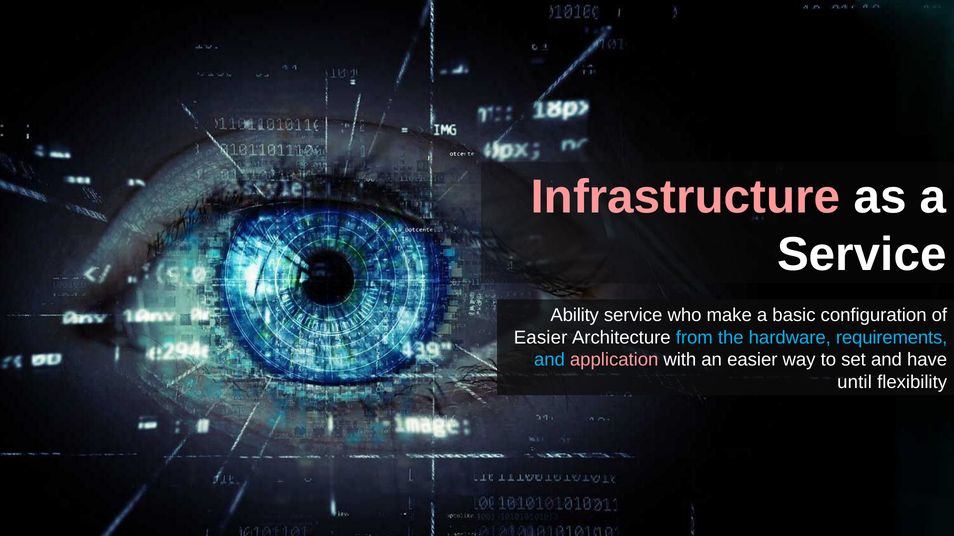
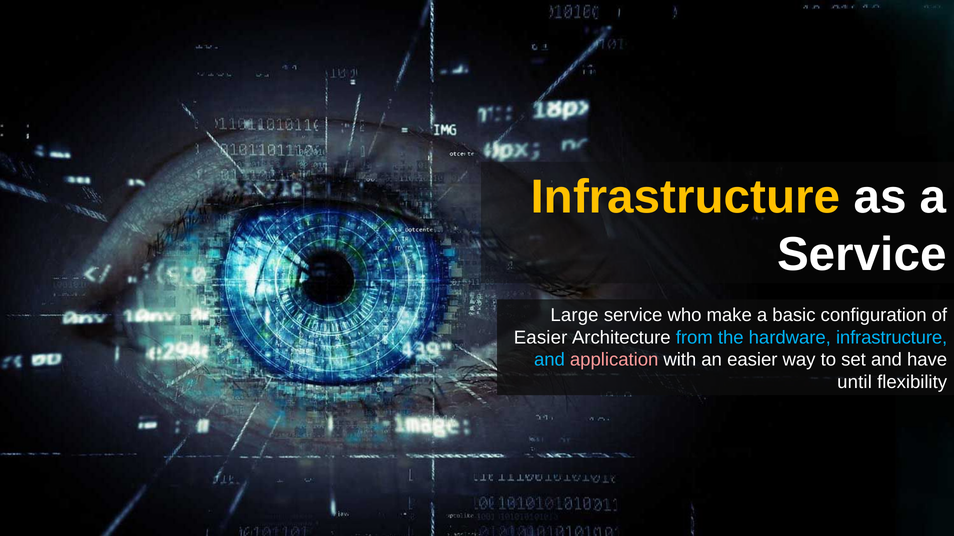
Infrastructure colour: pink -> yellow (686, 198)
Ability: Ability -> Large (575, 316)
hardware requirements: requirements -> infrastructure (892, 338)
